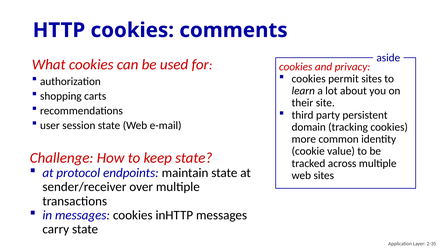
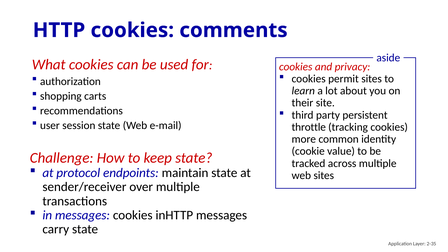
domain: domain -> throttle (309, 127)
